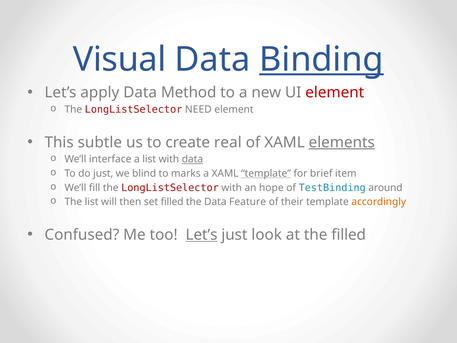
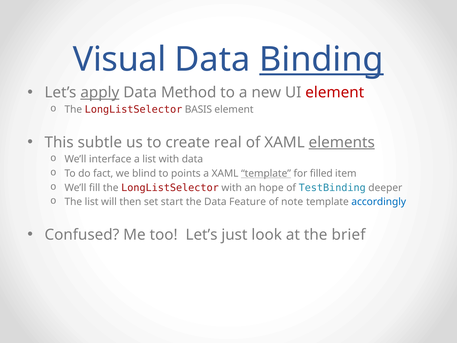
apply underline: none -> present (100, 92)
NEED: NEED -> BASIS (198, 109)
data underline: present -> none (192, 159)
do just: just -> fact (103, 173)
marks: marks -> points (186, 173)
brief: brief -> filled (321, 173)
around: around -> deeper (385, 188)
set filled: filled -> start (172, 202)
their: their -> note (292, 202)
accordingly colour: orange -> blue (379, 202)
Let’s underline: present -> none (202, 235)
the filled: filled -> brief (349, 235)
